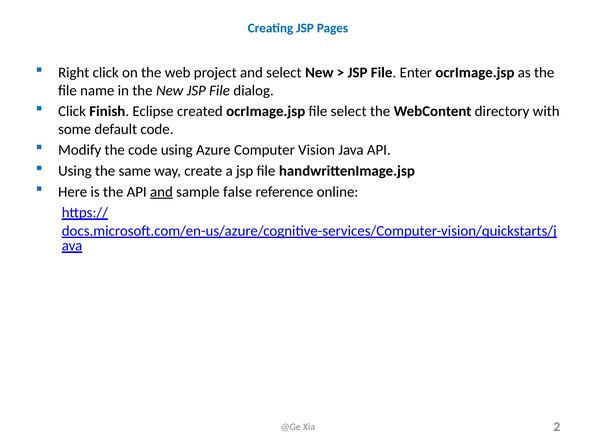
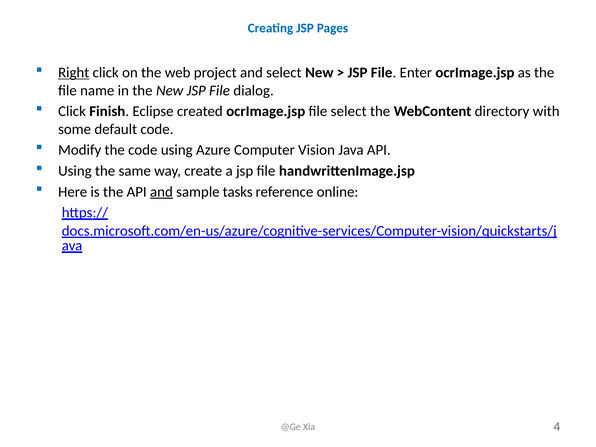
Right underline: none -> present (74, 73)
false: false -> tasks (238, 192)
2: 2 -> 4 (557, 427)
